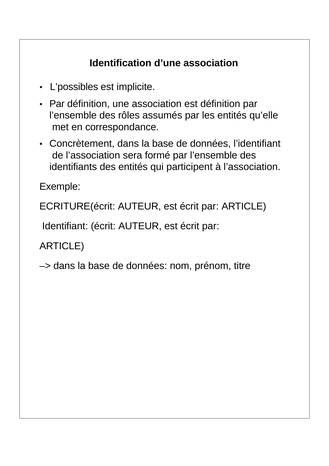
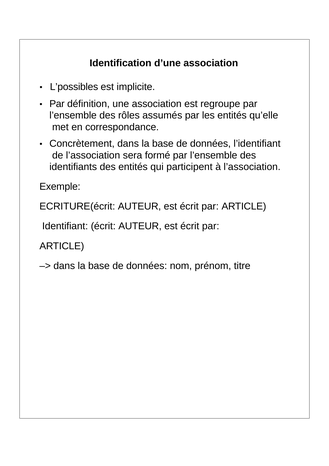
est définition: définition -> regroupe (220, 104)
